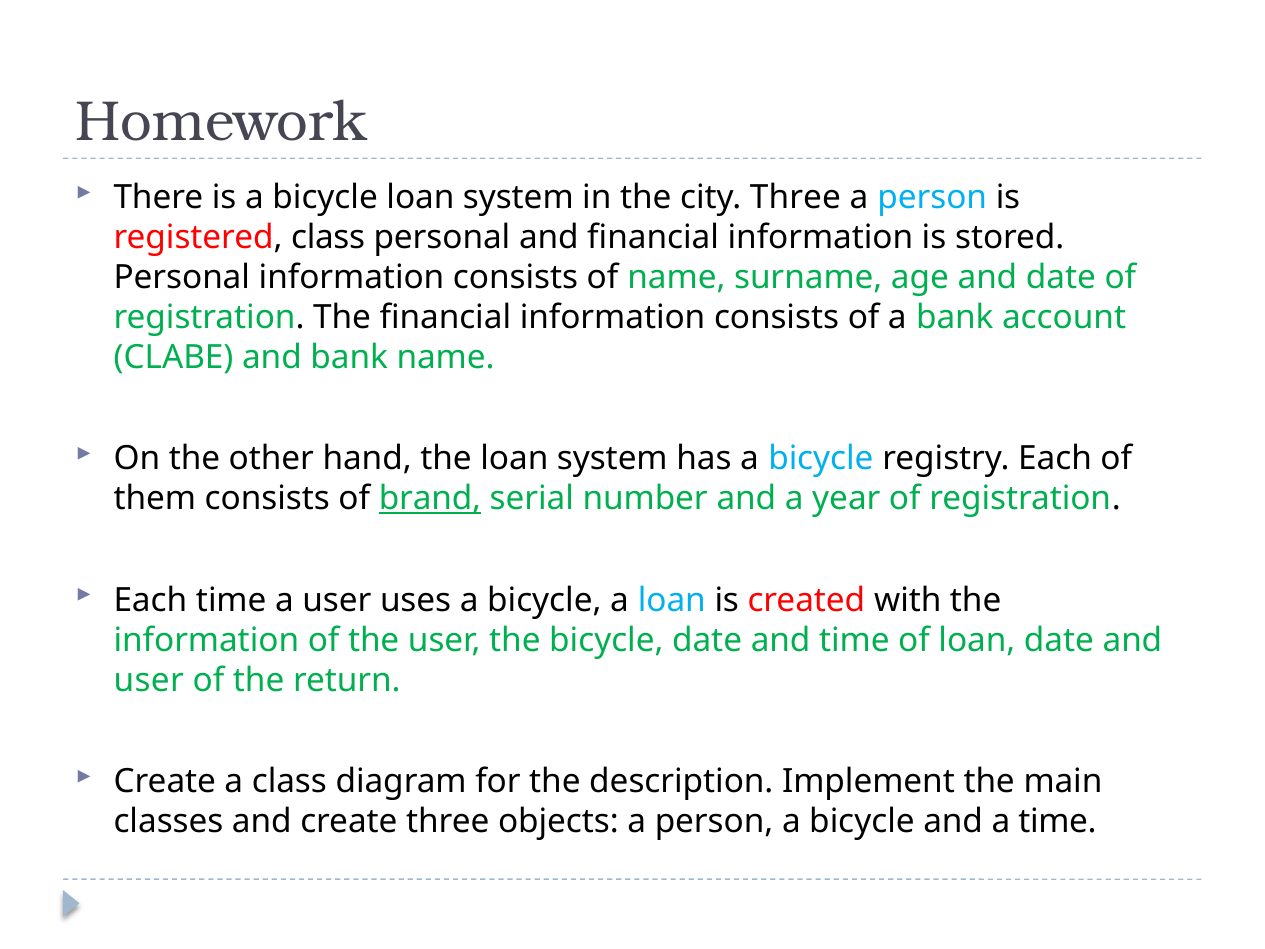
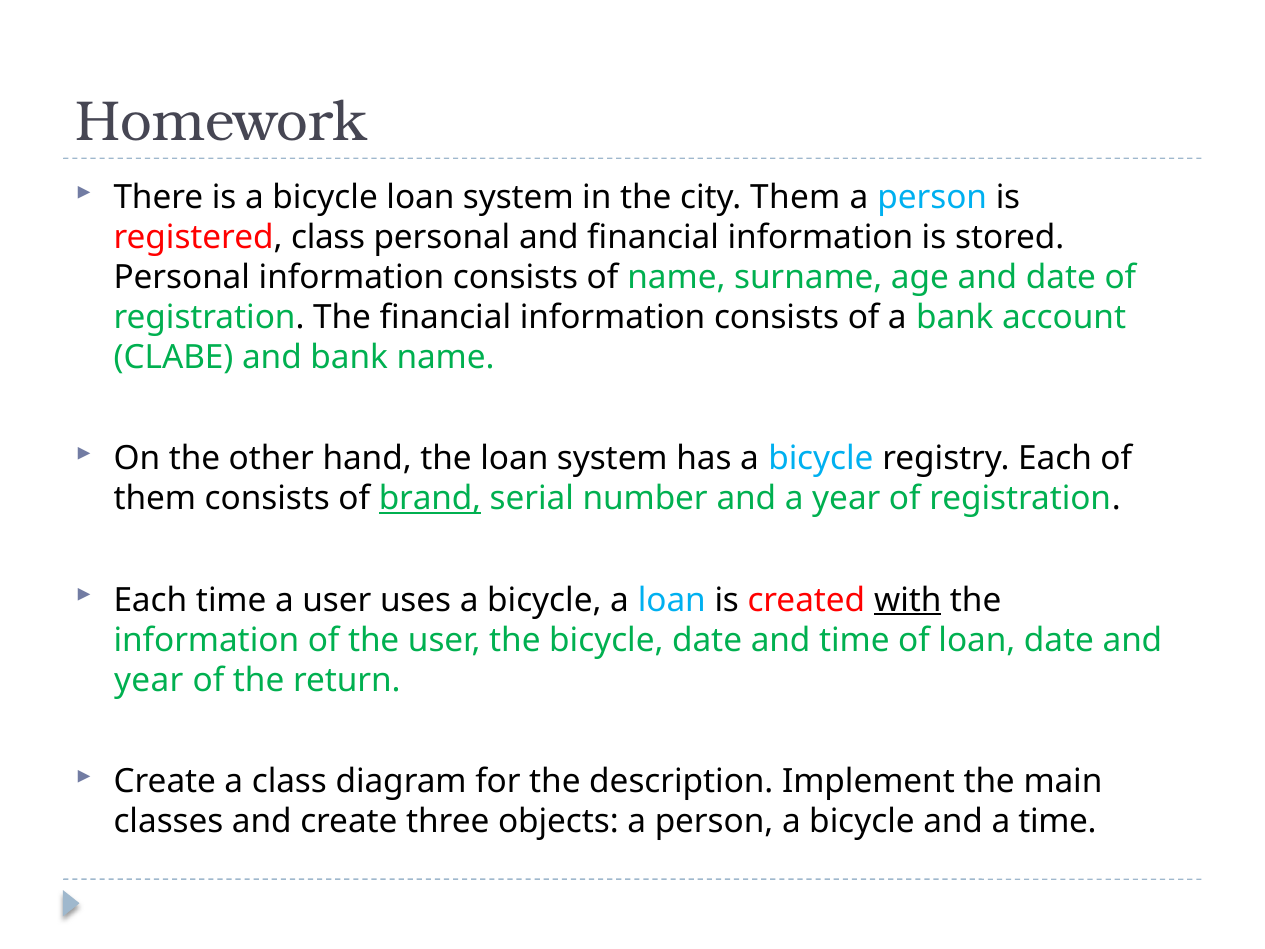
city Three: Three -> Them (795, 197)
with underline: none -> present (908, 600)
user: user -> year (149, 680)
